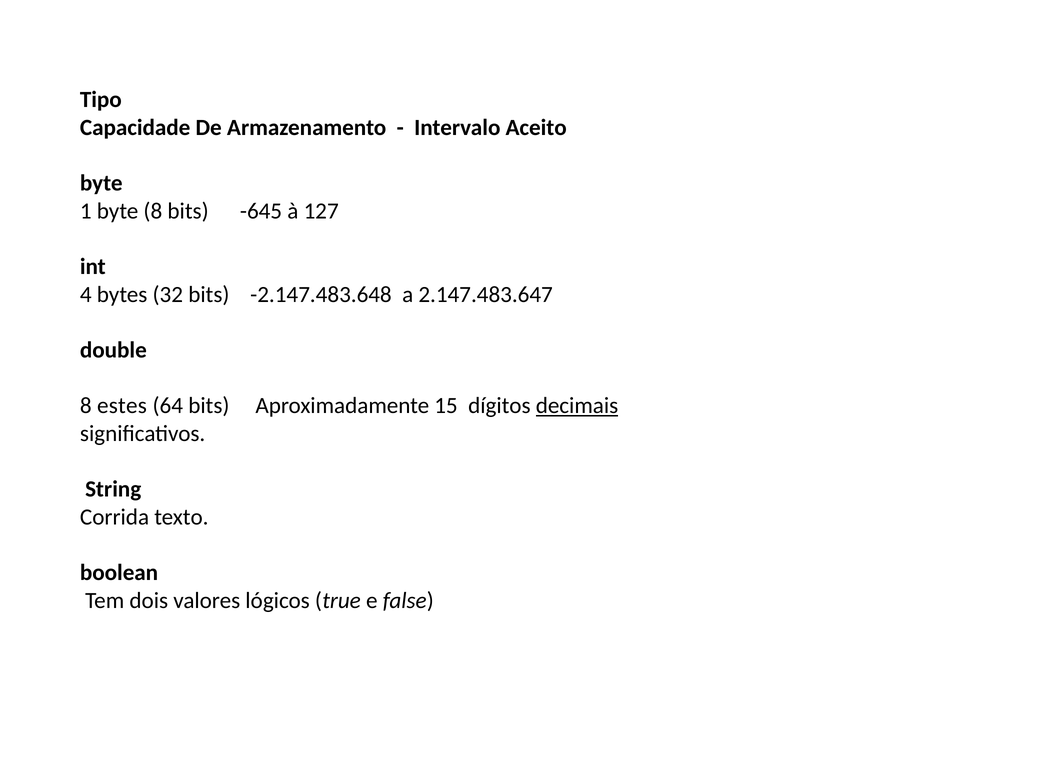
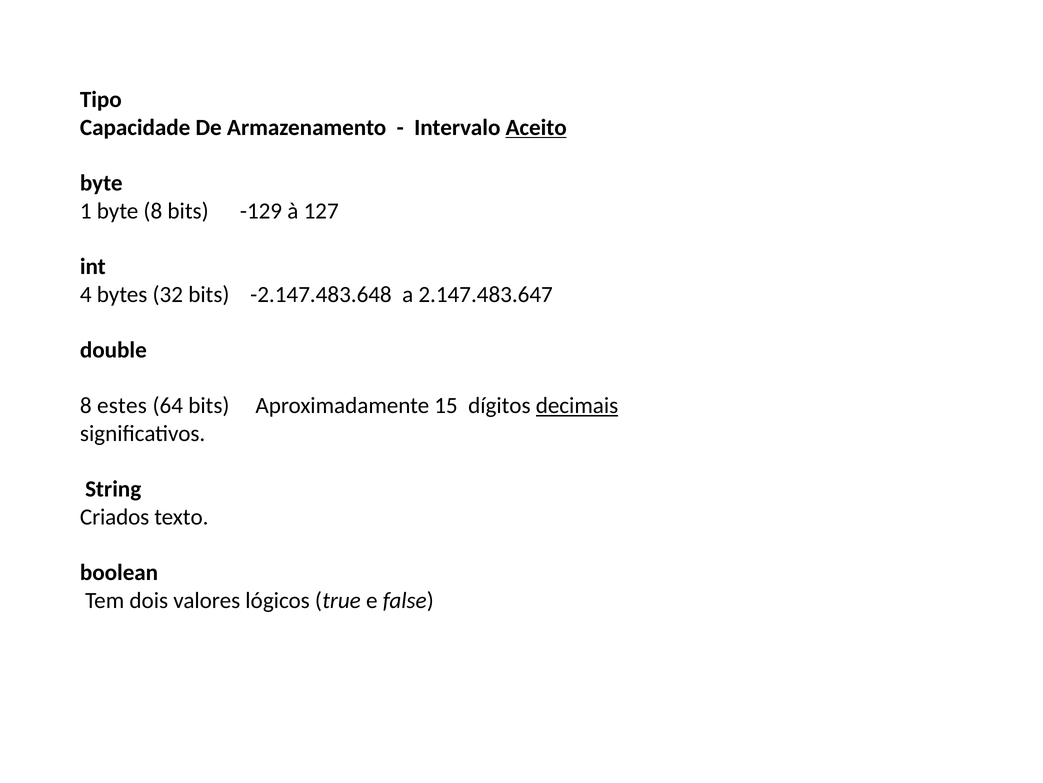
Aceito underline: none -> present (536, 127)
-645: -645 -> -129 (261, 211)
Corrida: Corrida -> Criados (115, 517)
